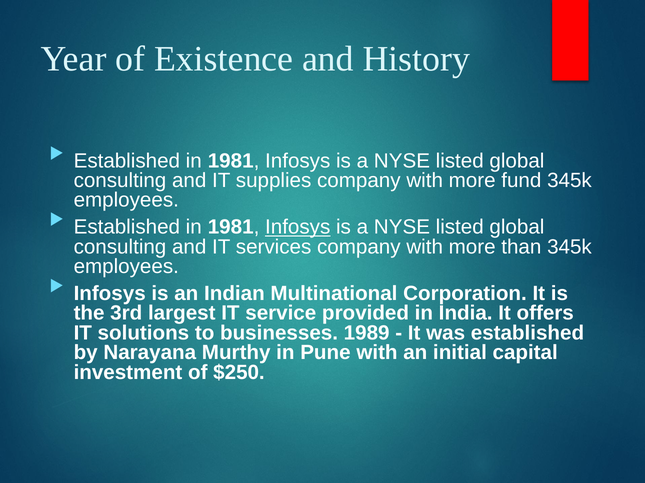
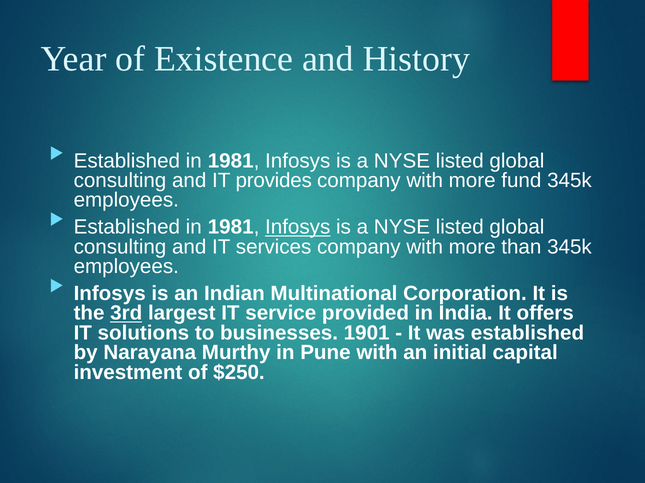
supplies: supplies -> provides (274, 181)
3rd underline: none -> present (126, 314)
1989: 1989 -> 1901 (367, 333)
